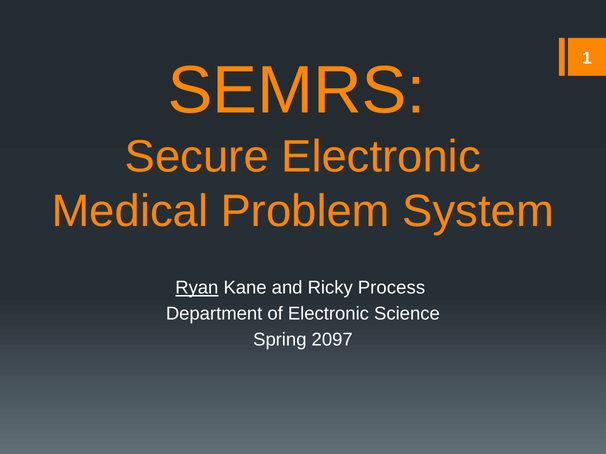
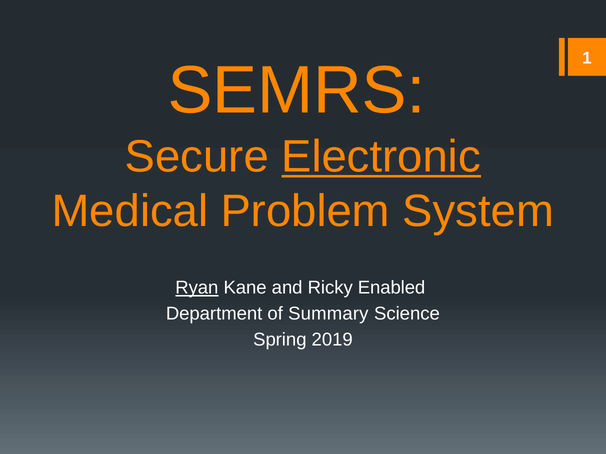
Electronic underline: none -> present (381, 157)
Process: Process -> Enabled (392, 288)
of Electronic: Electronic -> Summary (328, 314)
2097: 2097 -> 2019 (332, 340)
